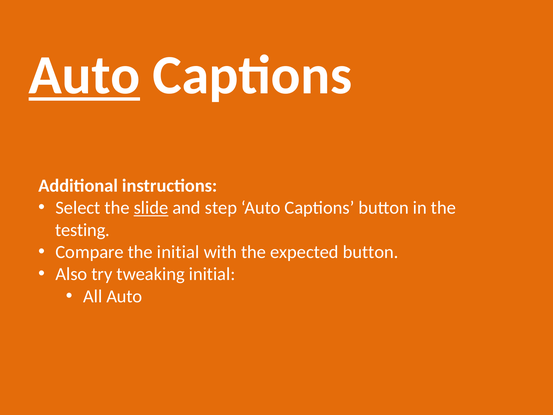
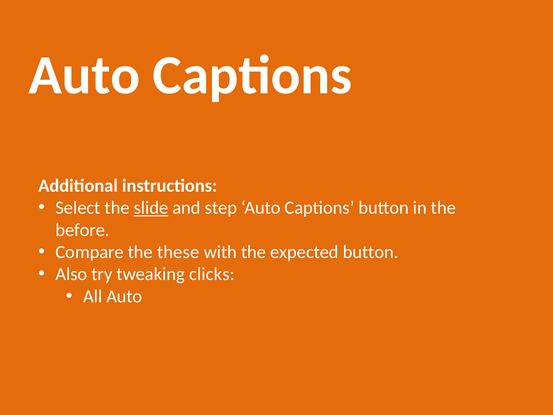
Auto underline: present -> none (84, 75)
testing: testing -> before (83, 230)
the initial: initial -> these (178, 252)
tweaking initial: initial -> clicks (212, 274)
